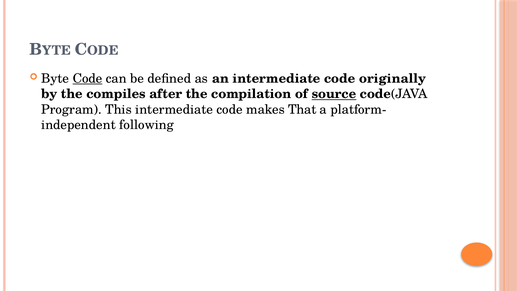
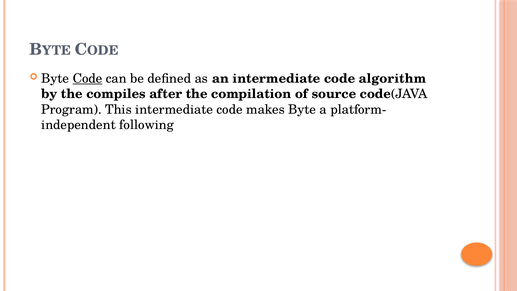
originally: originally -> algorithm (393, 78)
source underline: present -> none (334, 94)
makes That: That -> Byte (302, 109)
